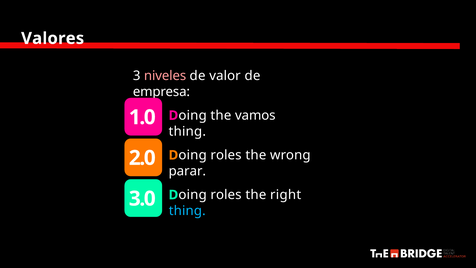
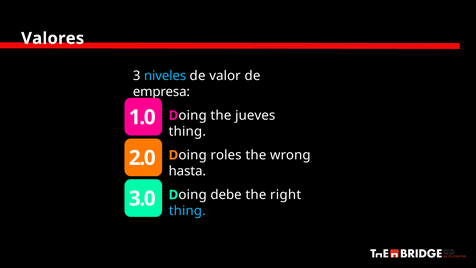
niveles colour: pink -> light blue (165, 76)
vamos: vamos -> jueves (255, 115)
parar: parar -> hasta (187, 171)
roles: roles -> debe (226, 195)
